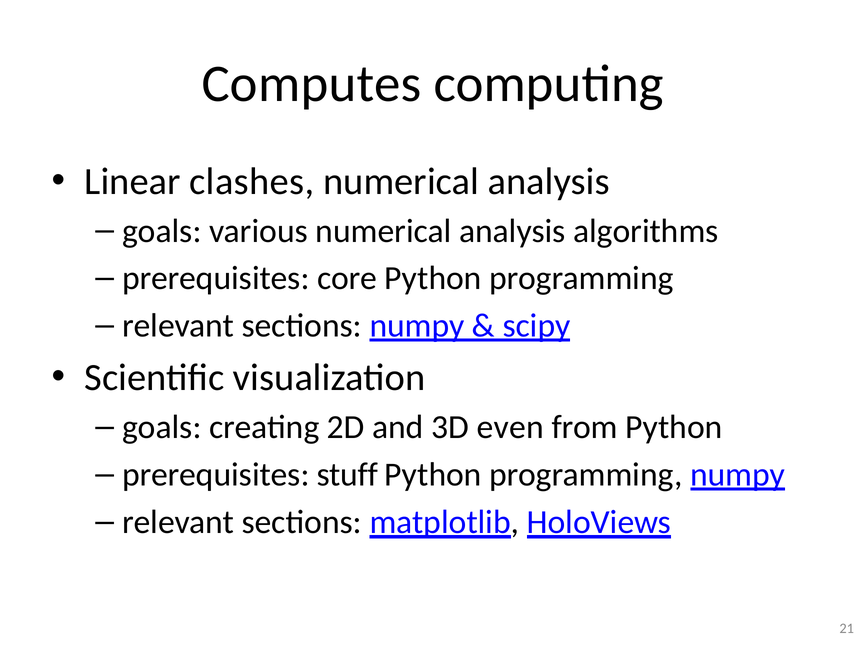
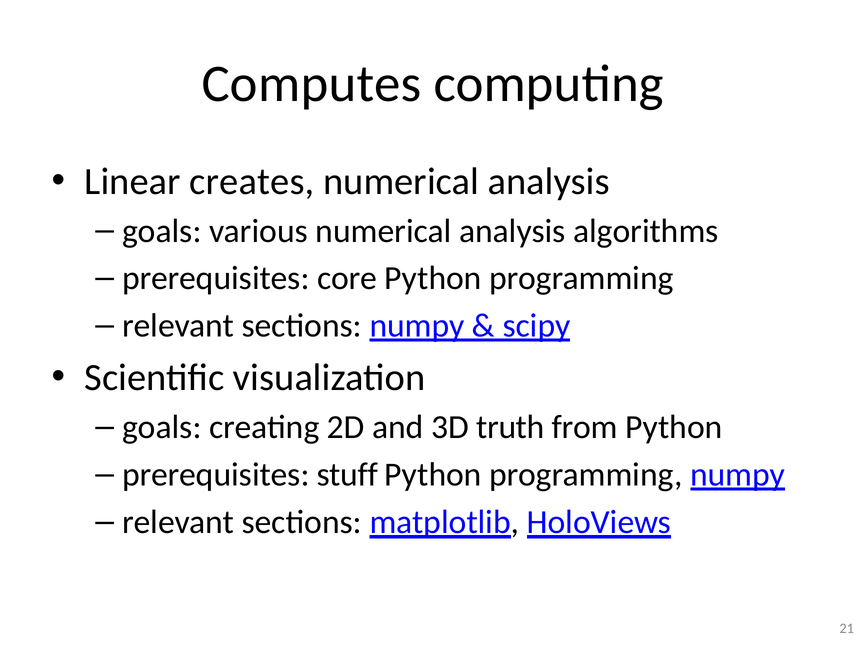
clashes: clashes -> creates (252, 182)
even: even -> truth (510, 428)
